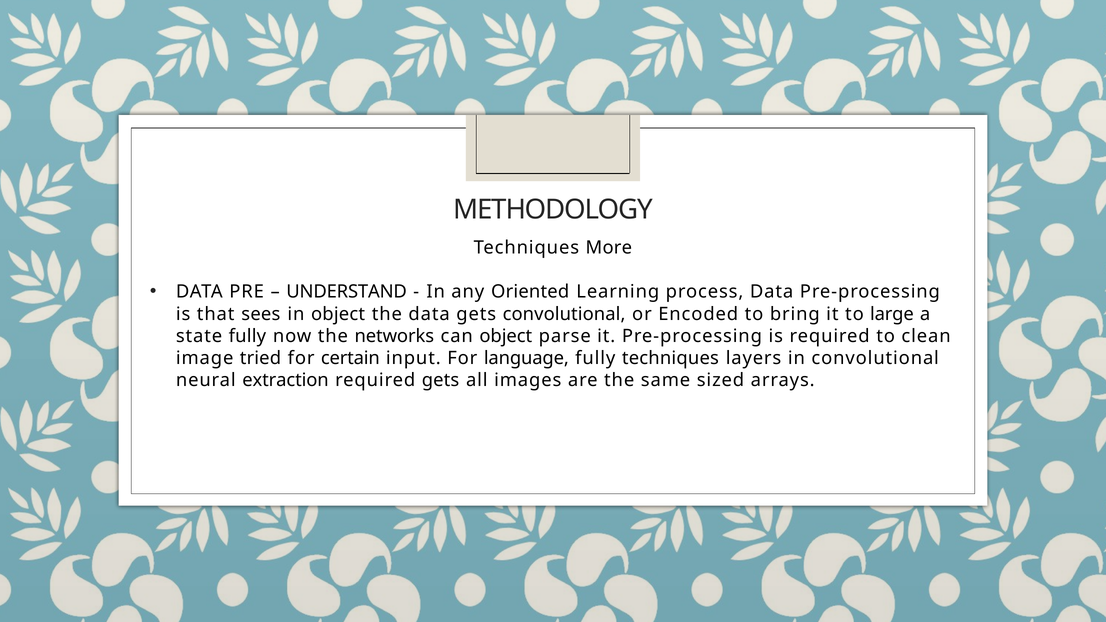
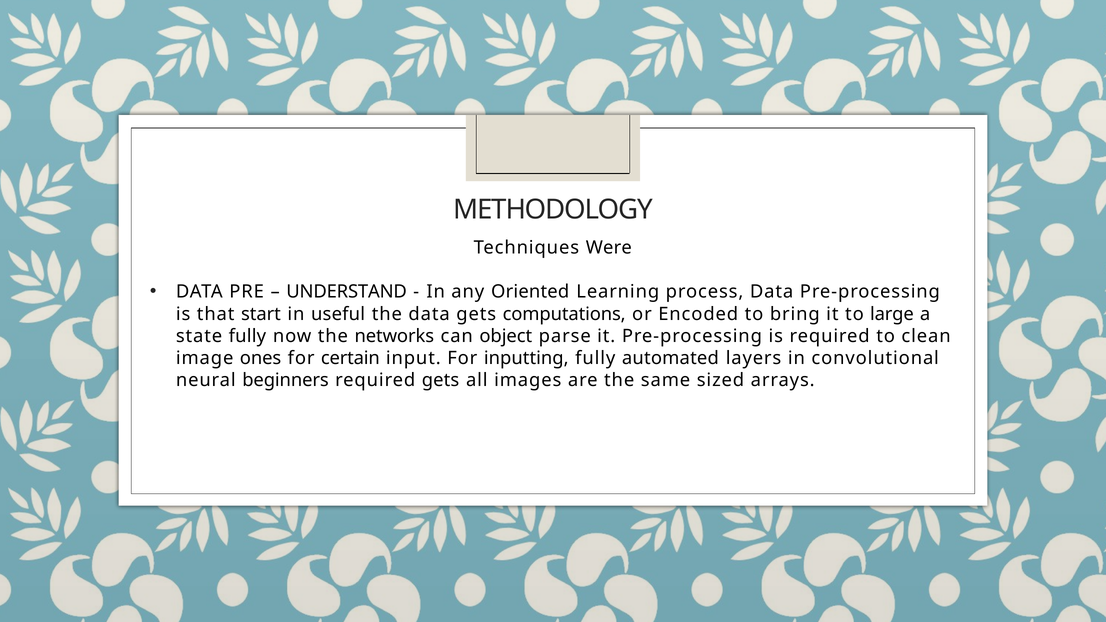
More: More -> Were (609, 248)
sees: sees -> start (261, 314)
in object: object -> useful (338, 314)
gets convolutional: convolutional -> computations (564, 314)
tried: tried -> ones (261, 358)
language: language -> inputting (526, 358)
fully techniques: techniques -> automated (670, 358)
extraction: extraction -> beginners (286, 380)
